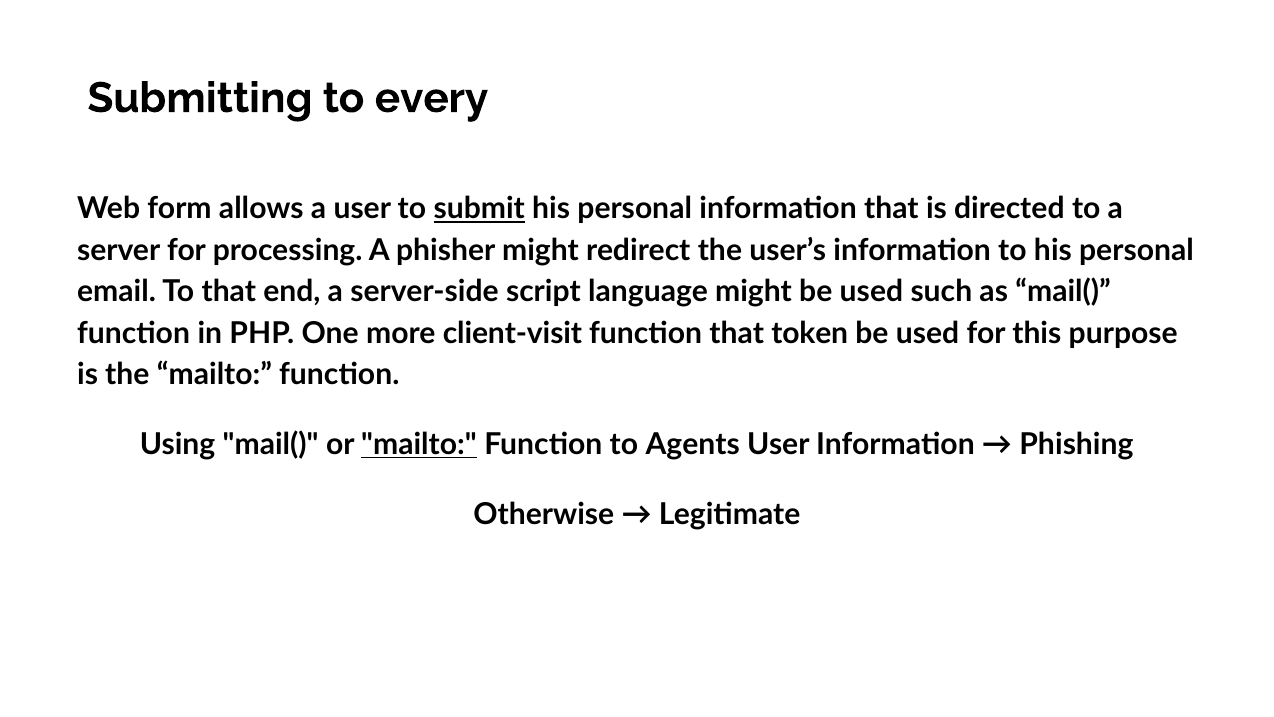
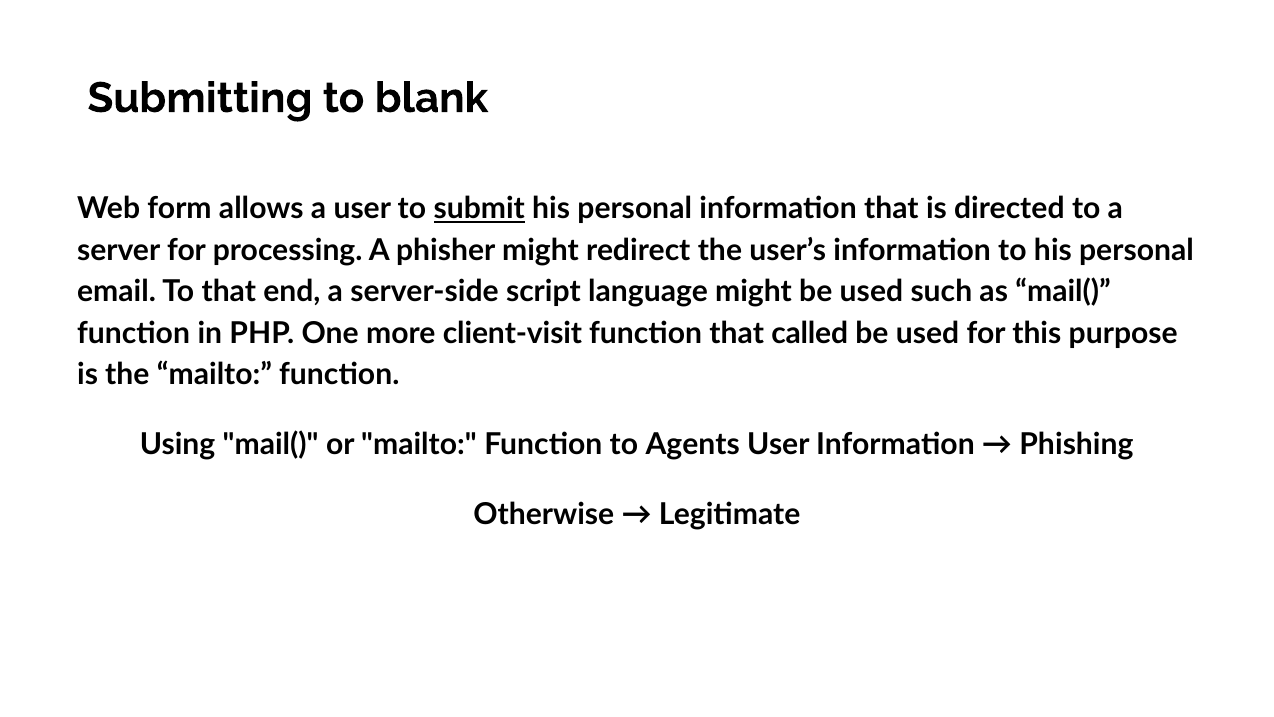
every: every -> blank (432, 98)
token: token -> called (810, 333)
mailto underline: present -> none (419, 444)
